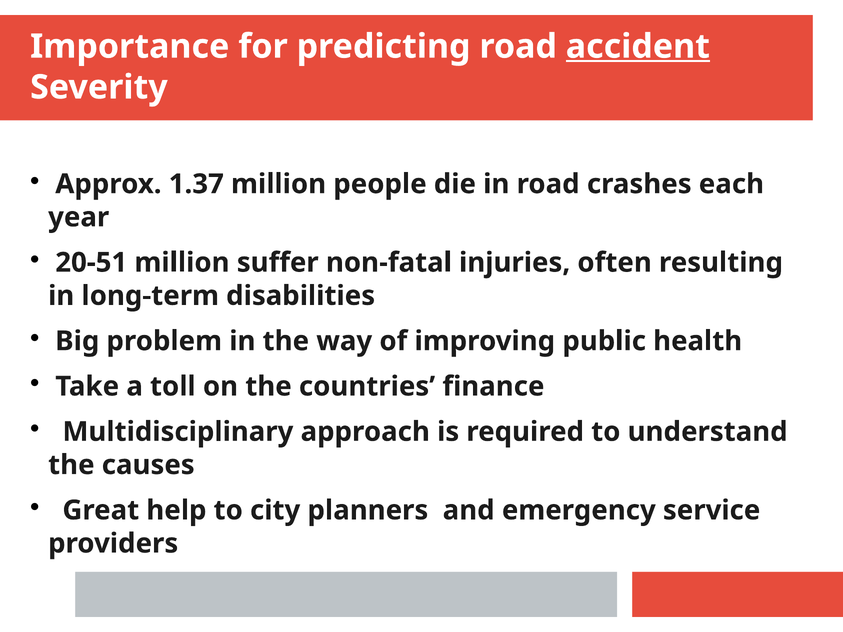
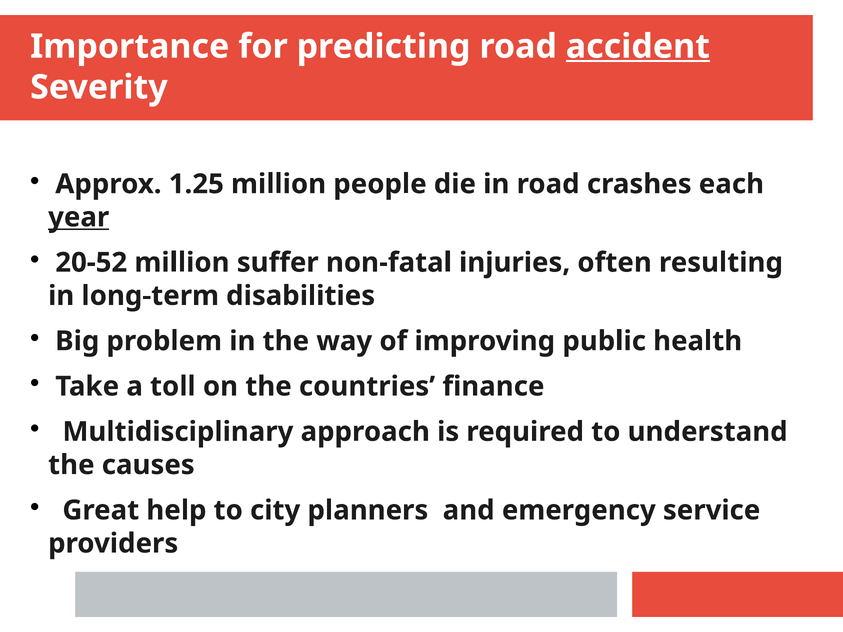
1.37: 1.37 -> 1.25 (196, 184)
year underline: none -> present (79, 217)
20-51: 20-51 -> 20-52 (91, 263)
